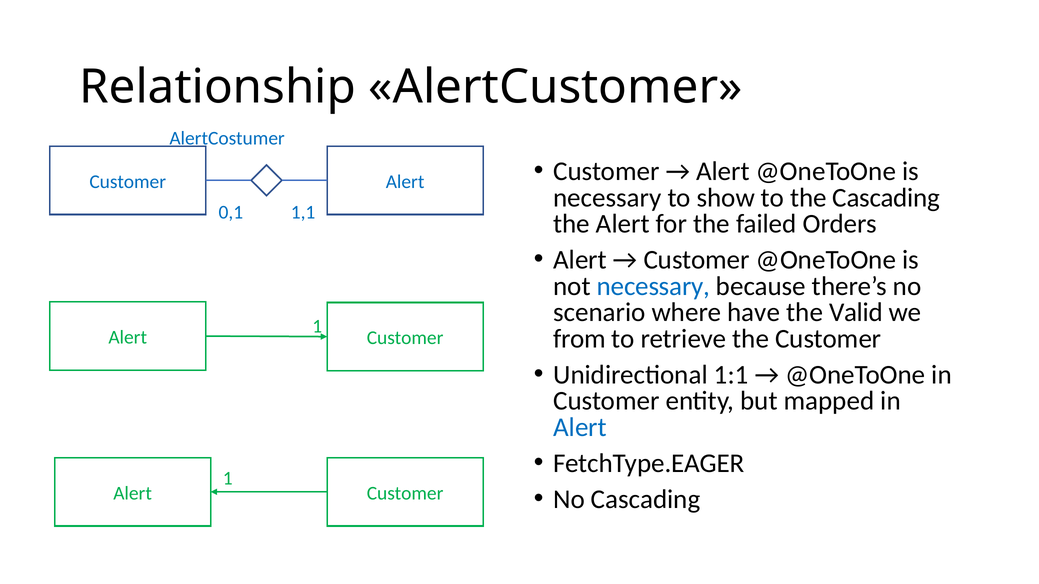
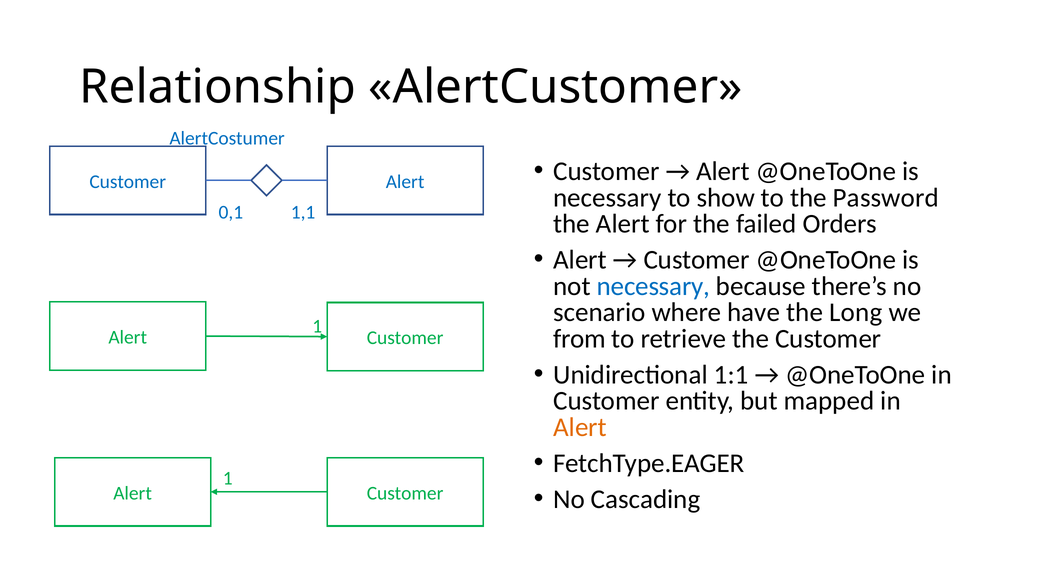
the Cascading: Cascading -> Password (886, 198)
Valid: Valid -> Long (856, 313)
Alert colour: blue -> orange (580, 428)
